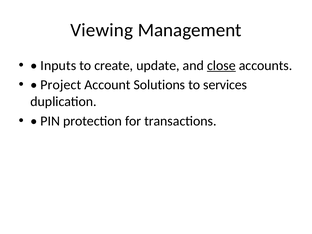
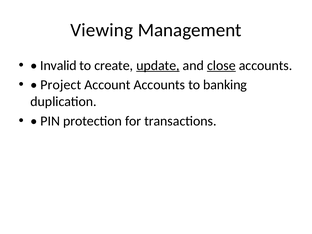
Inputs: Inputs -> Invalid (58, 65)
update underline: none -> present (158, 65)
Account Solutions: Solutions -> Accounts (159, 85)
services: services -> banking (225, 85)
